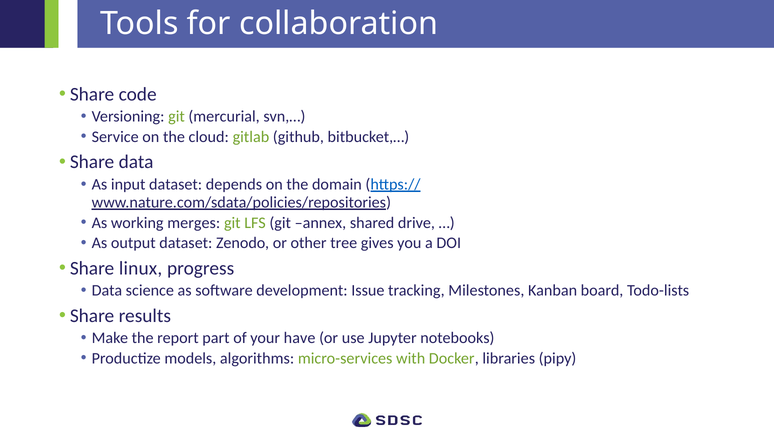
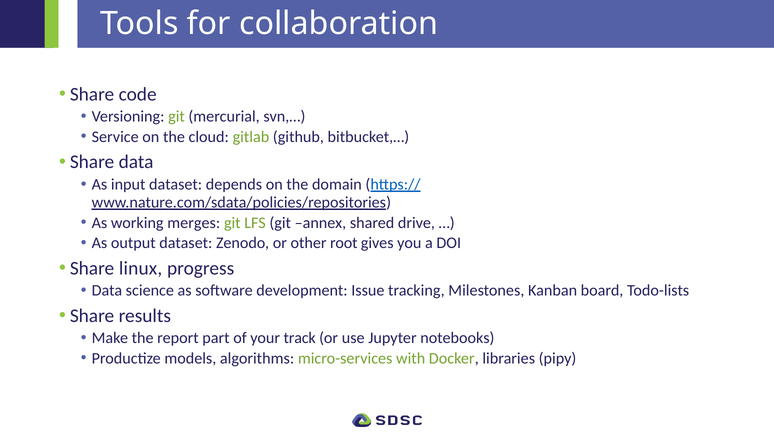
tree: tree -> root (344, 243)
have: have -> track (300, 338)
